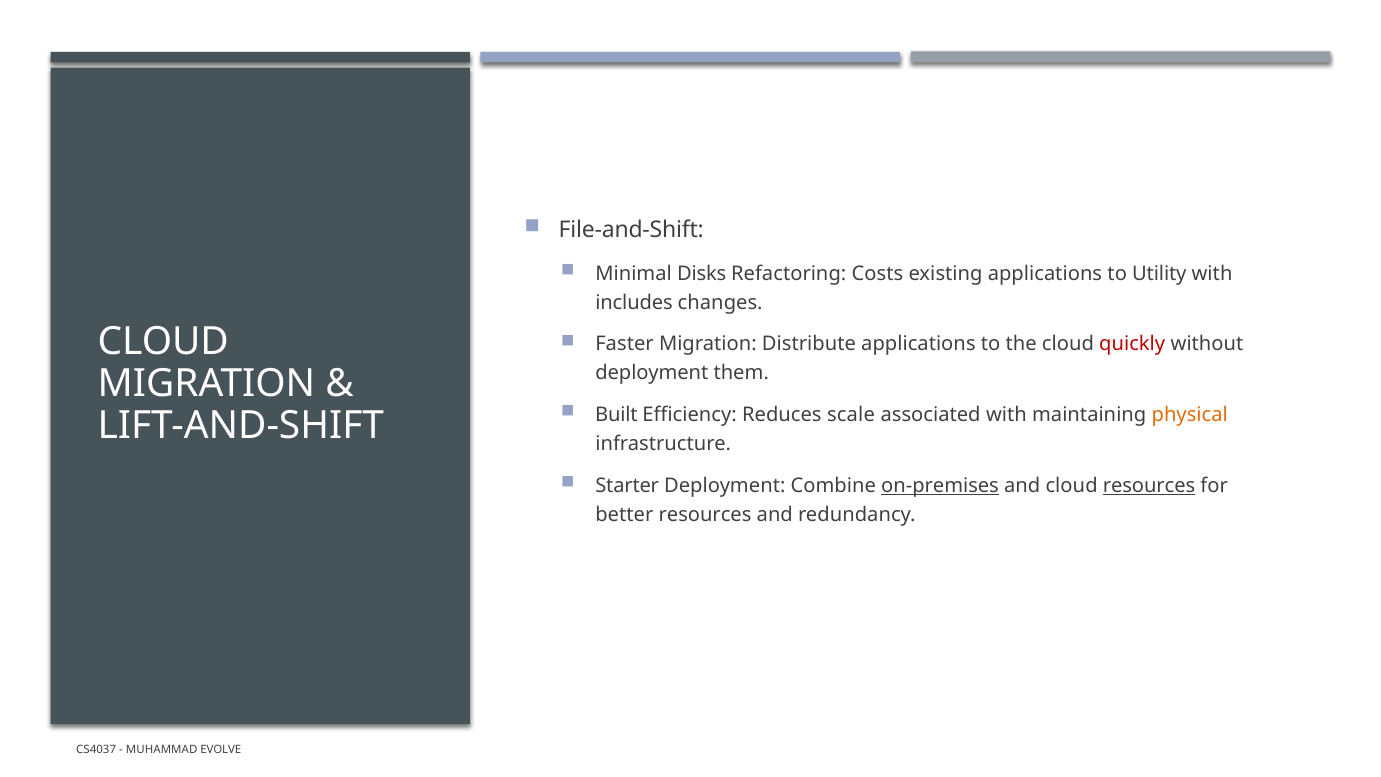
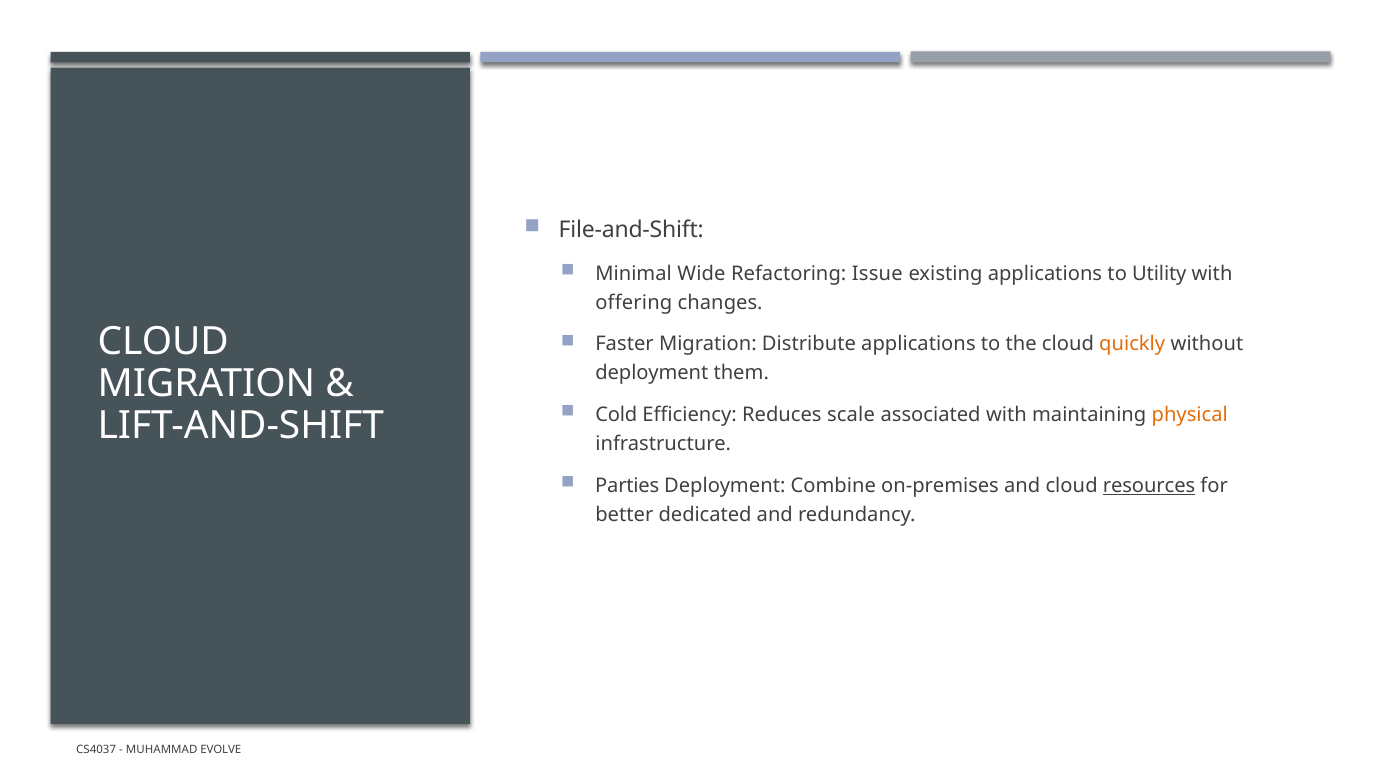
Disks: Disks -> Wide (701, 273)
Costs: Costs -> Issue (877, 273)
includes: includes -> offering (634, 302)
quickly colour: red -> orange (1132, 344)
Built: Built -> Cold (616, 415)
Starter: Starter -> Parties (627, 486)
on-premises underline: present -> none (940, 486)
better resources: resources -> dedicated (705, 515)
